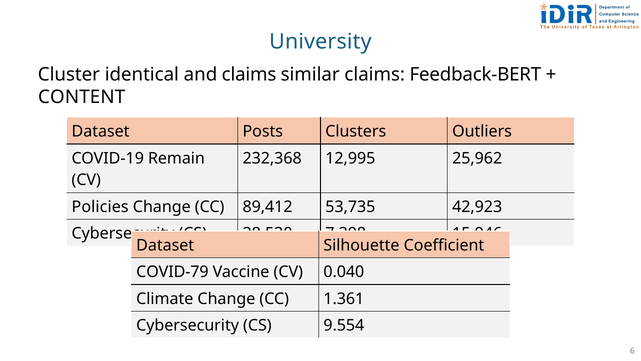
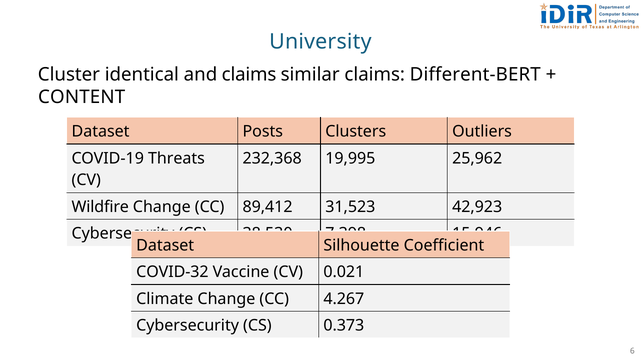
Feedback-BERT: Feedback-BERT -> Different-BERT (475, 74)
Remain: Remain -> Threats (176, 158)
12,995: 12,995 -> 19,995 (350, 158)
Policies: Policies -> Wildfire (100, 207)
53,735: 53,735 -> 31,523 (350, 207)
COVID-79: COVID-79 -> COVID-32 (172, 272)
0.040: 0.040 -> 0.021 (344, 272)
1.361: 1.361 -> 4.267 (344, 298)
9.554: 9.554 -> 0.373 (344, 325)
